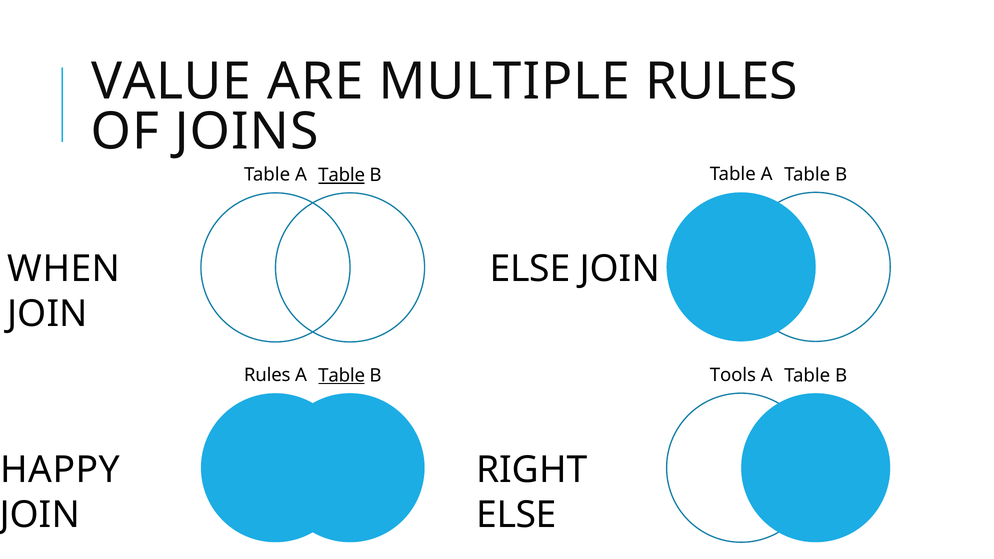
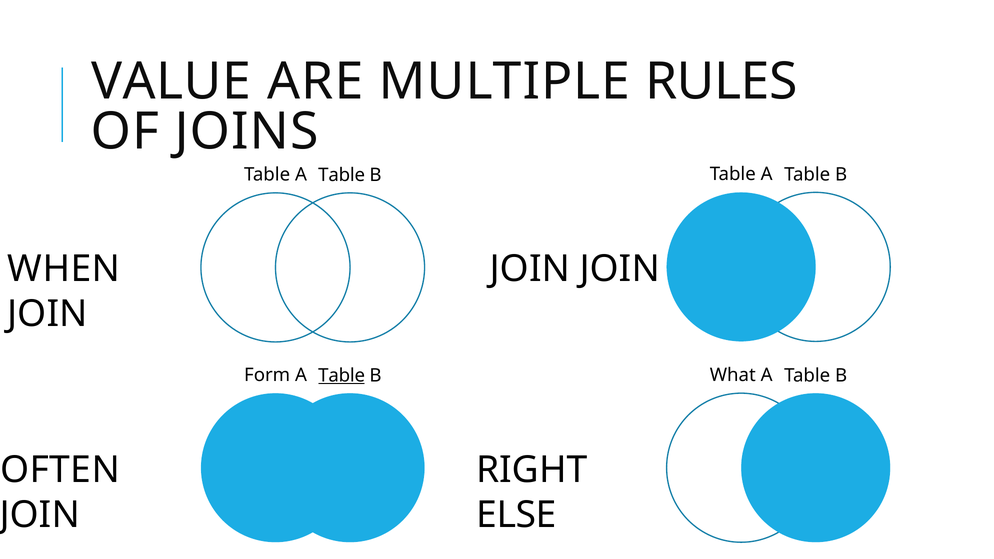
Table underline: present -> none (342, 175)
ELSE: ELSE -> JOIN (530, 269)
Rules: Rules -> Form (267, 375)
Tools: Tools -> What (733, 375)
HAPPY: HAPPY -> OFTEN (60, 470)
